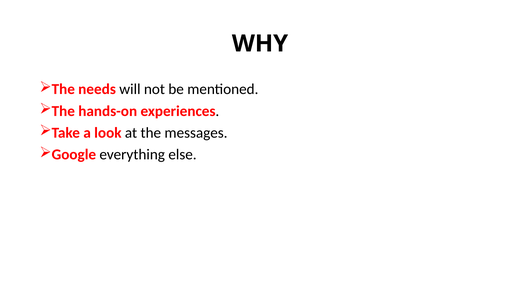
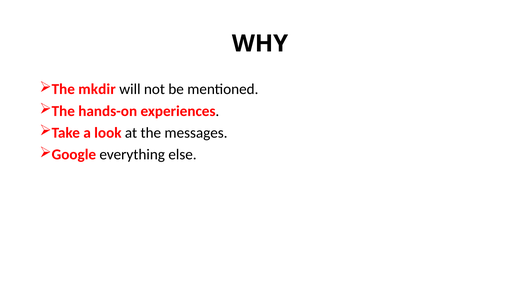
needs: needs -> mkdir (97, 89)
